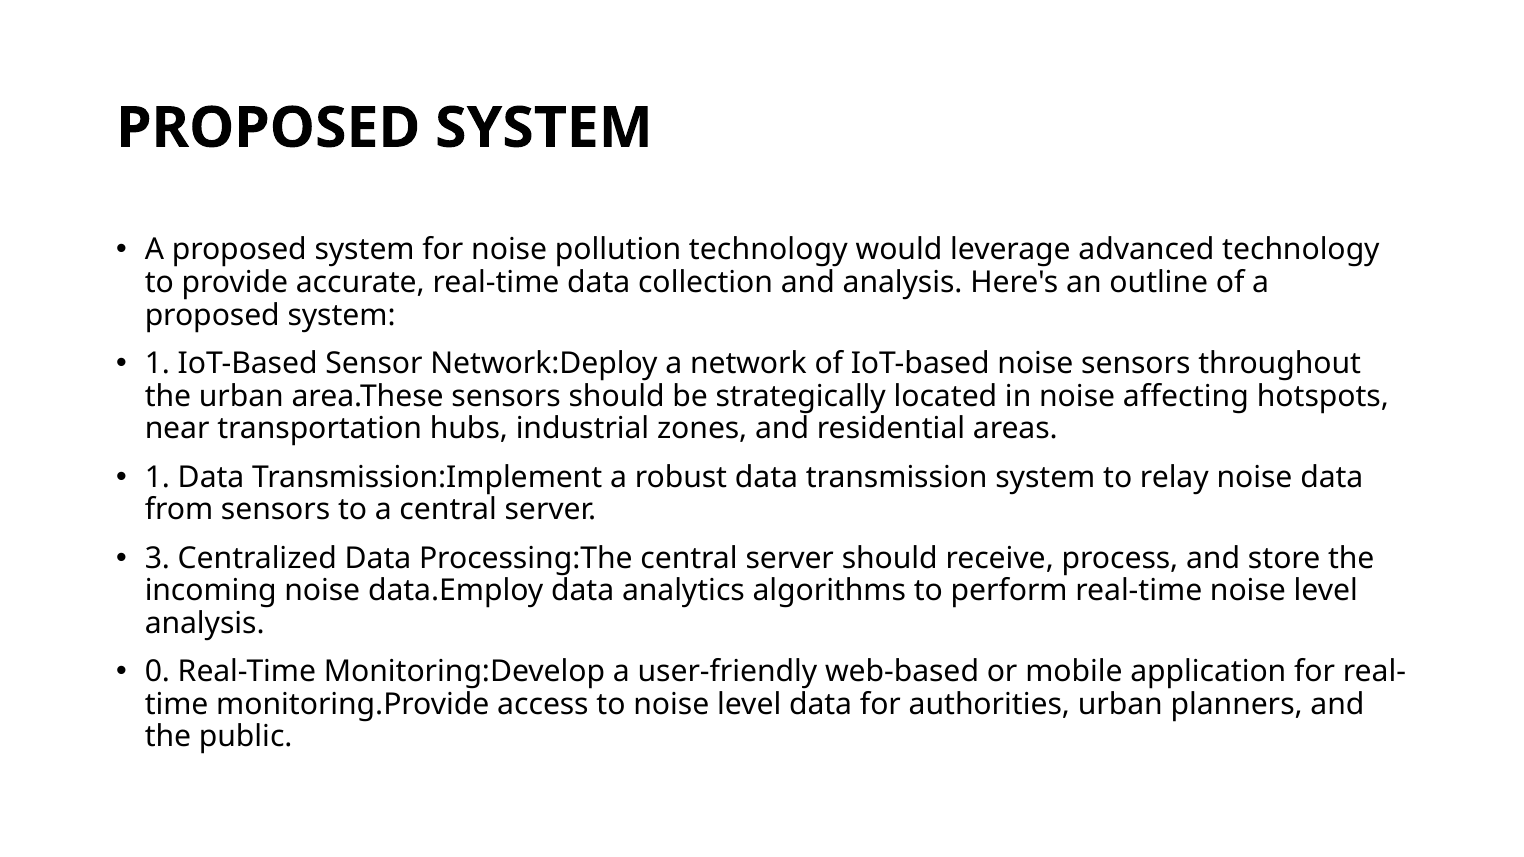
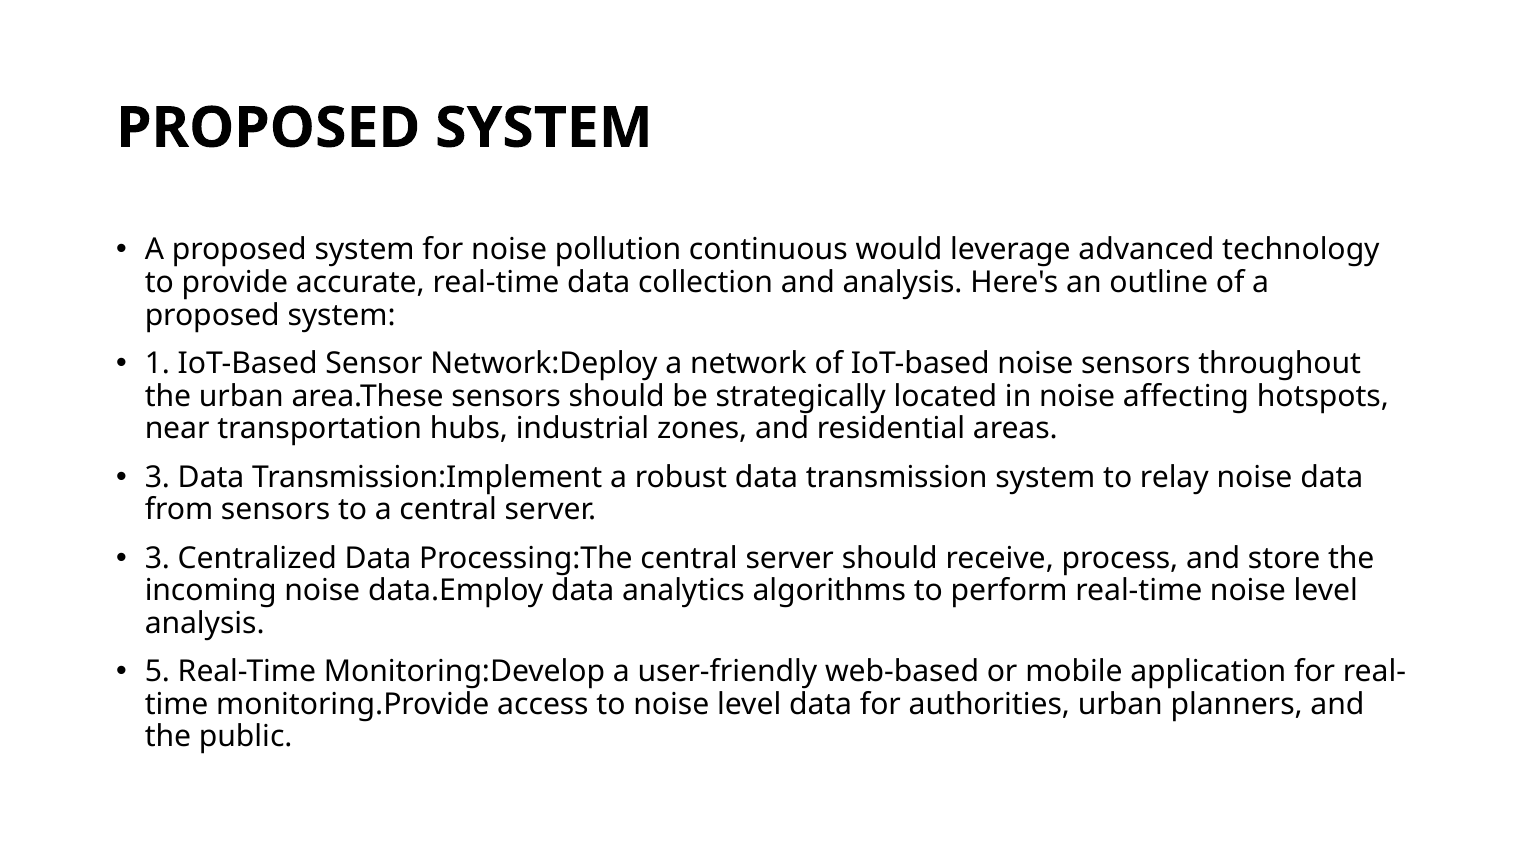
pollution technology: technology -> continuous (768, 250)
1: 1 -> 3 (157, 477)
0: 0 -> 5 (157, 672)
